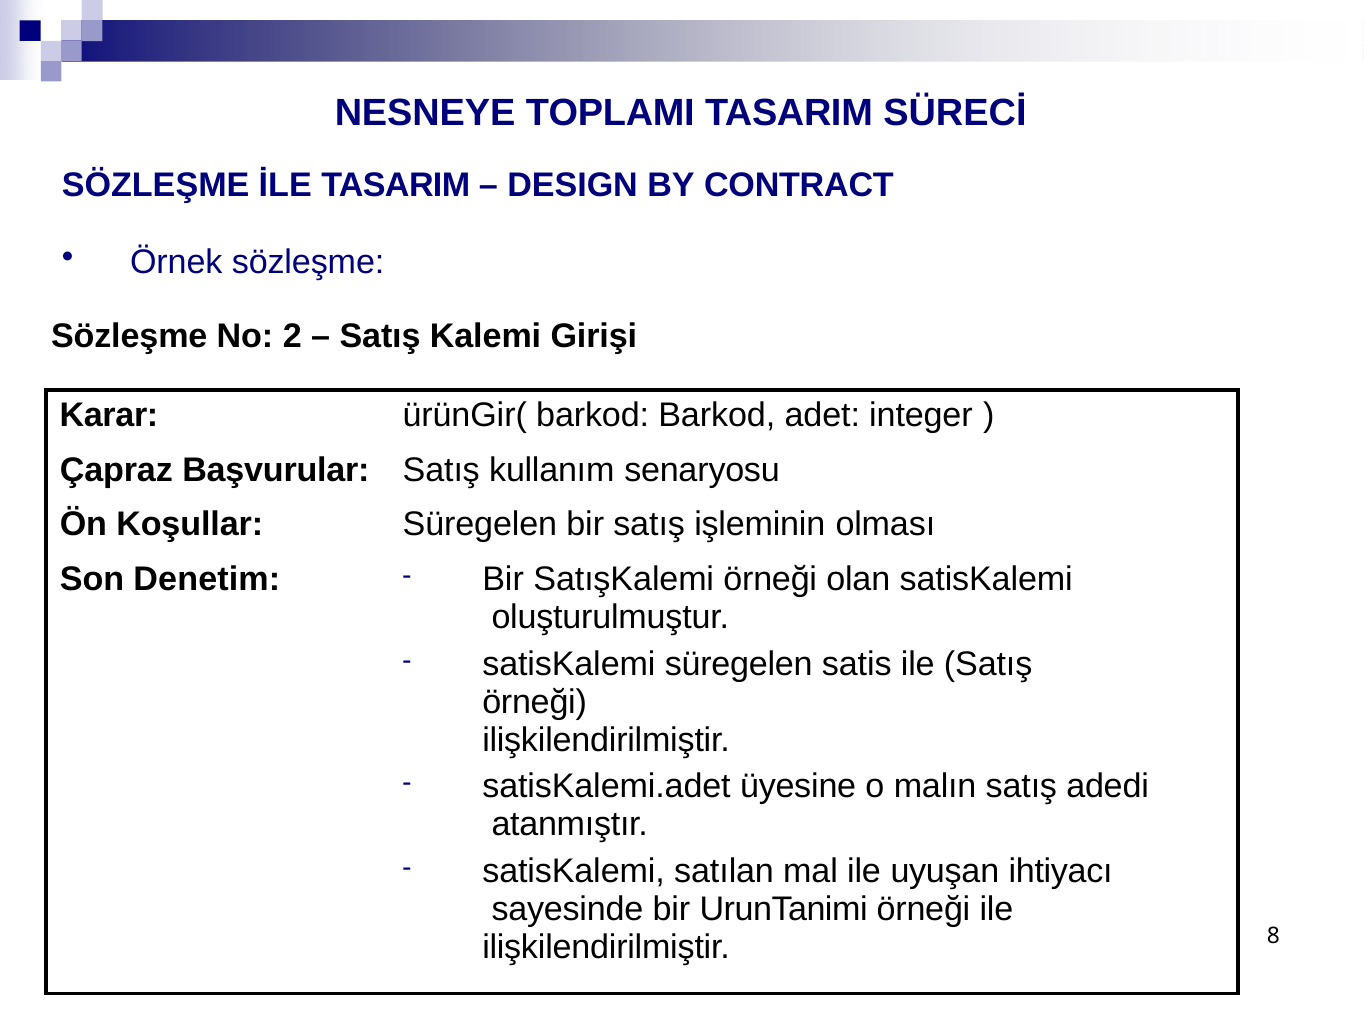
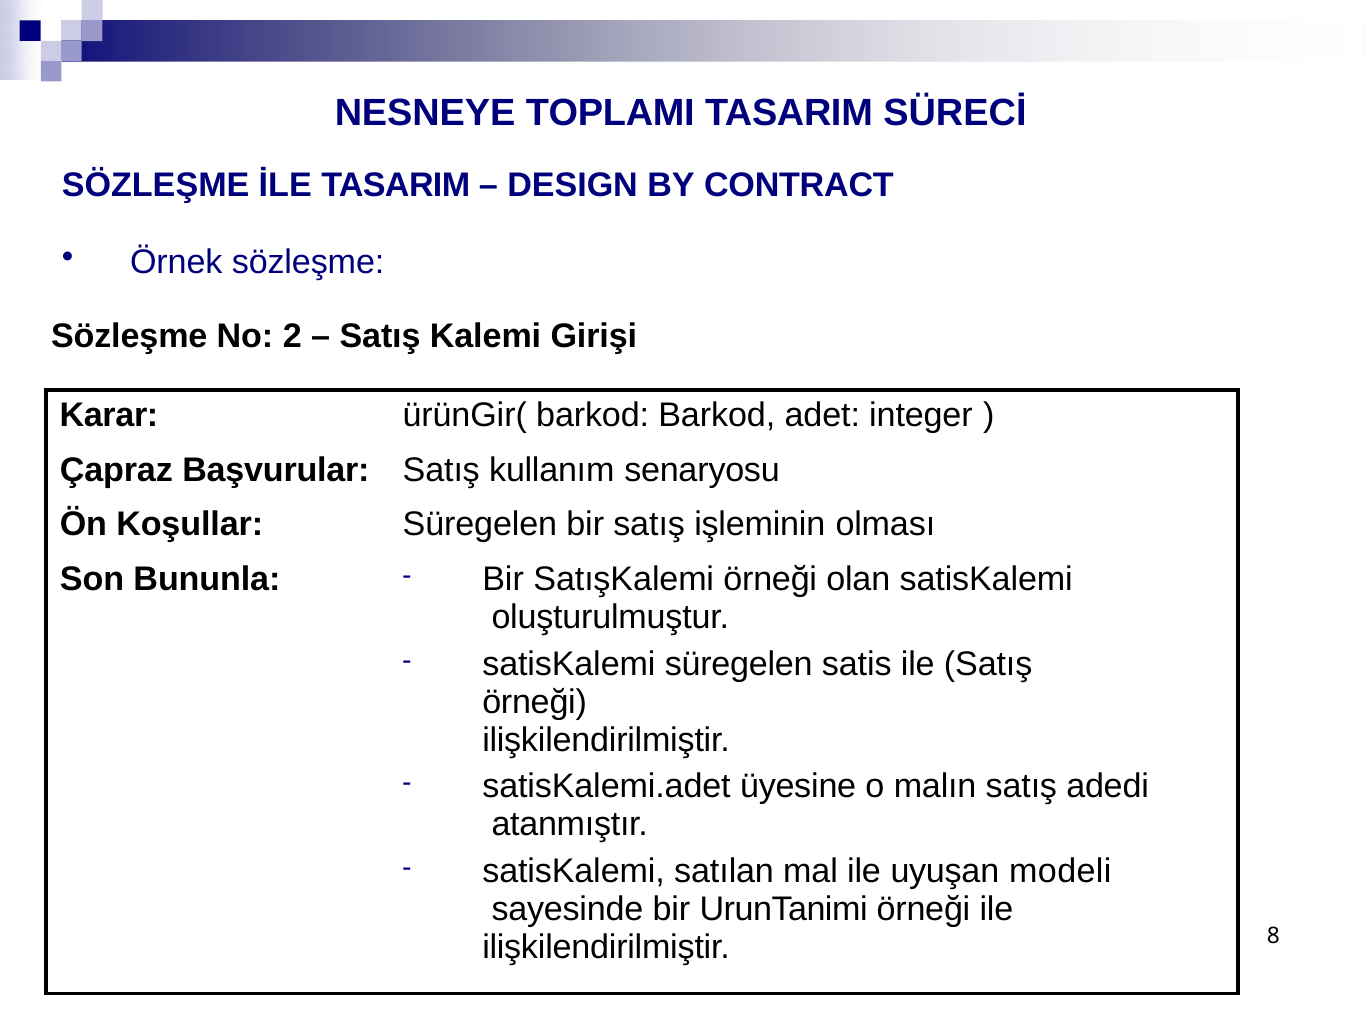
Denetim: Denetim -> Bununla (207, 579)
ihtiyacı: ihtiyacı -> modeli (1060, 871)
